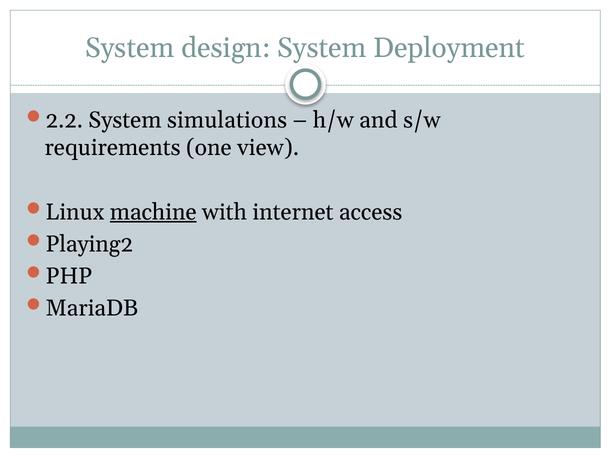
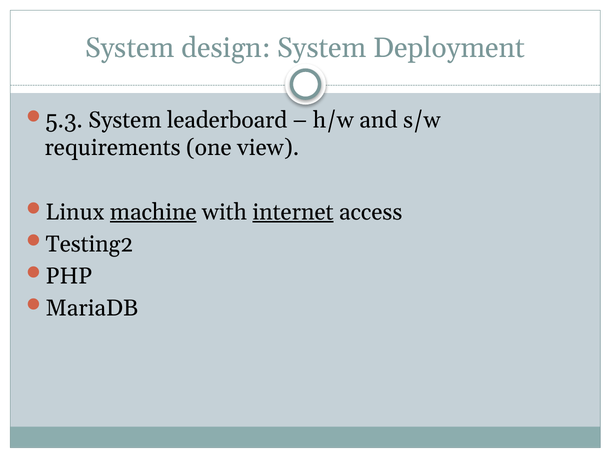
2.2: 2.2 -> 5.3 (64, 120)
simulations: simulations -> leaderboard (227, 120)
internet underline: none -> present (293, 212)
Playing2: Playing2 -> Testing2 (89, 244)
